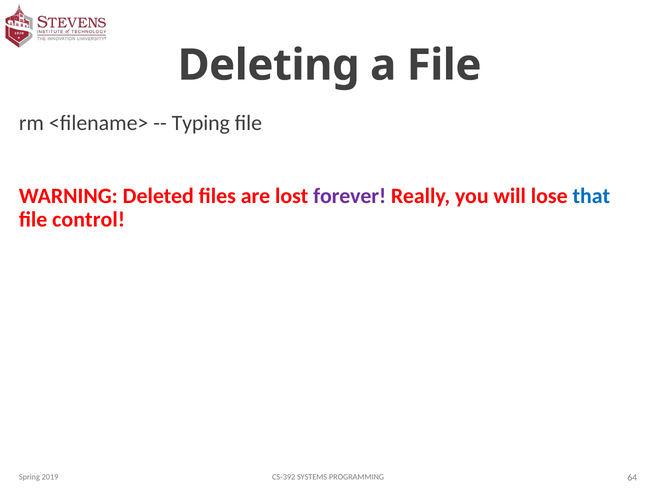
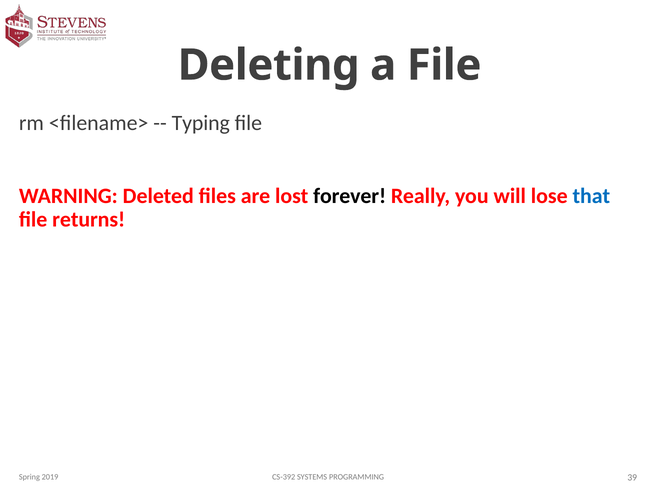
forever colour: purple -> black (350, 196)
control: control -> returns (89, 220)
64: 64 -> 39 (632, 478)
